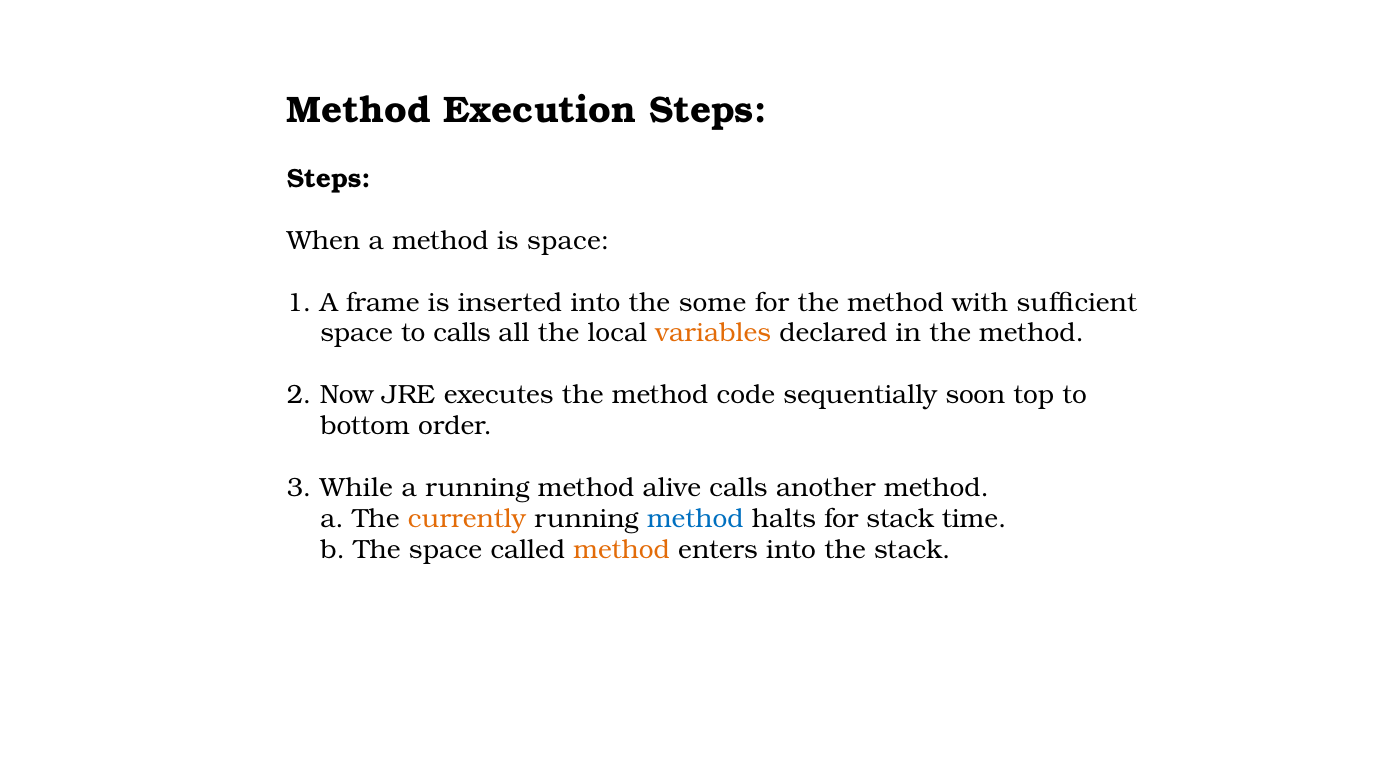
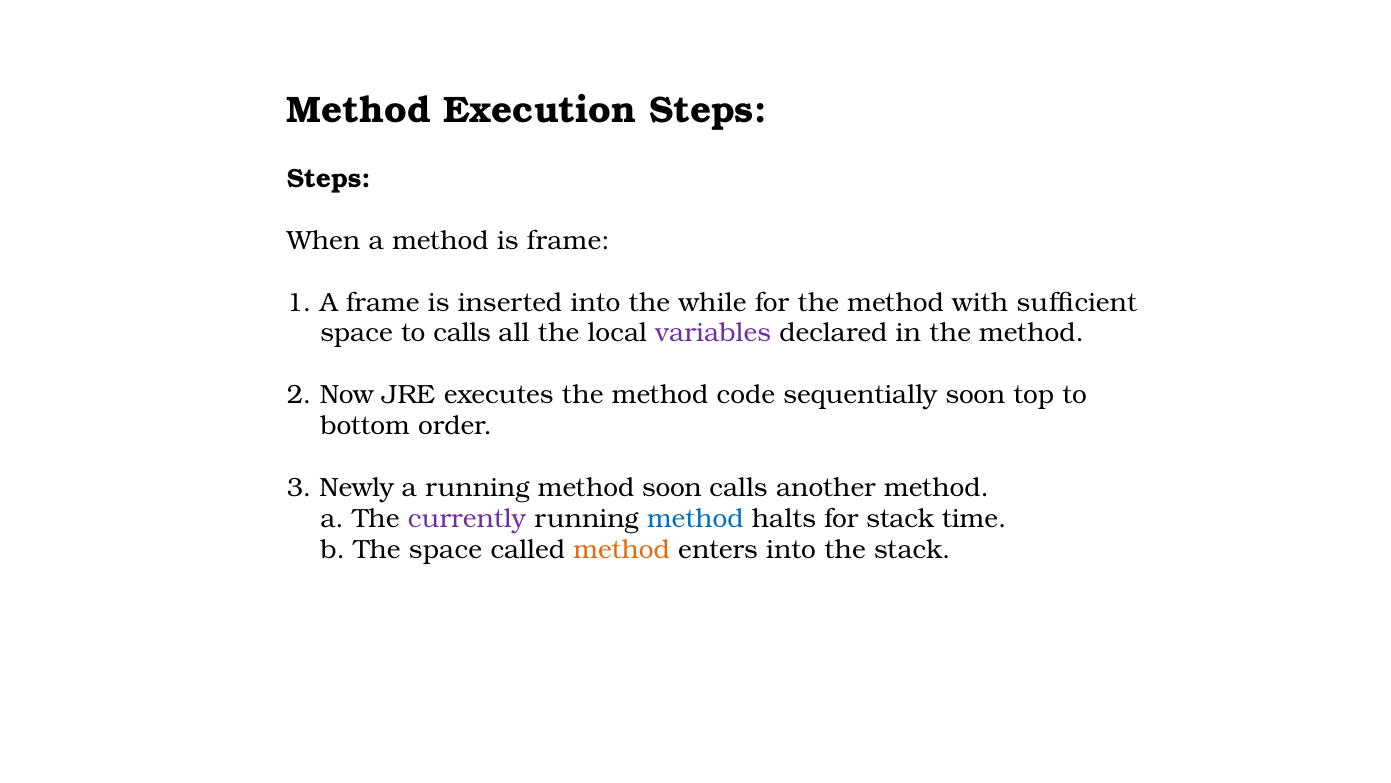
is space: space -> frame (568, 240)
some: some -> while (713, 302)
variables colour: orange -> purple (713, 333)
While: While -> Newly (357, 488)
method alive: alive -> soon (672, 488)
currently colour: orange -> purple (467, 519)
